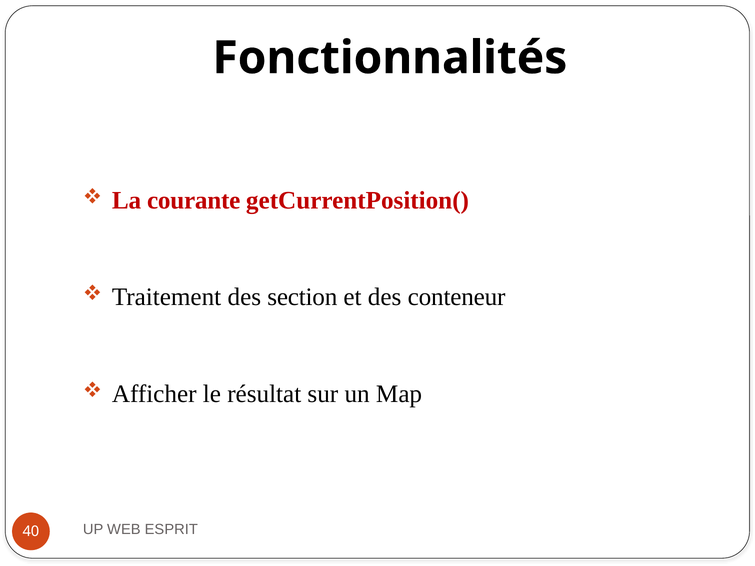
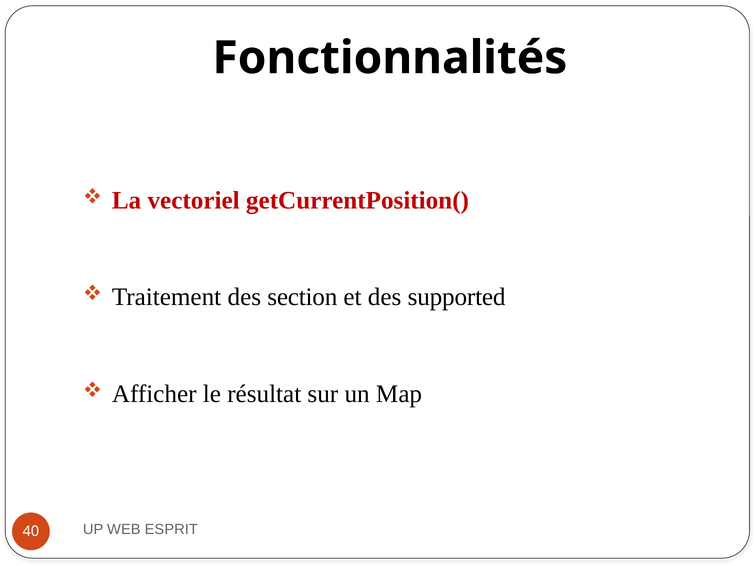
courante: courante -> vectoriel (194, 201)
conteneur: conteneur -> supported (457, 297)
